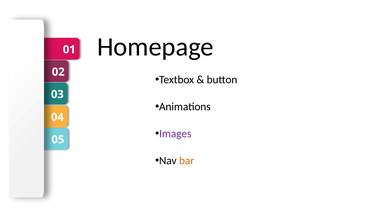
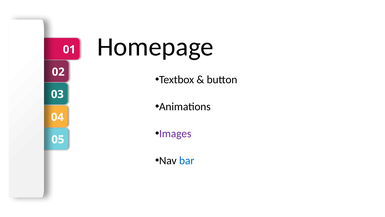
bar colour: orange -> blue (187, 160)
